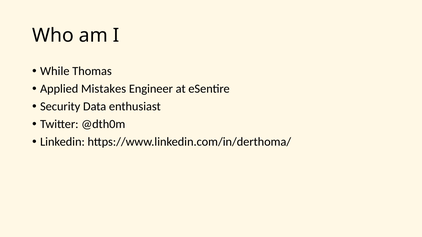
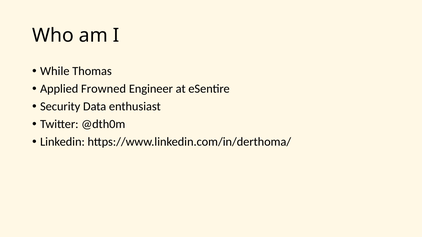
Mistakes: Mistakes -> Frowned (104, 89)
